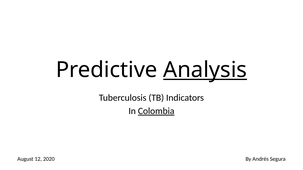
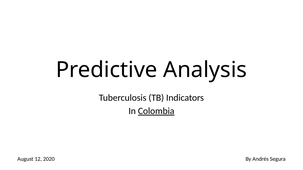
Analysis underline: present -> none (205, 70)
